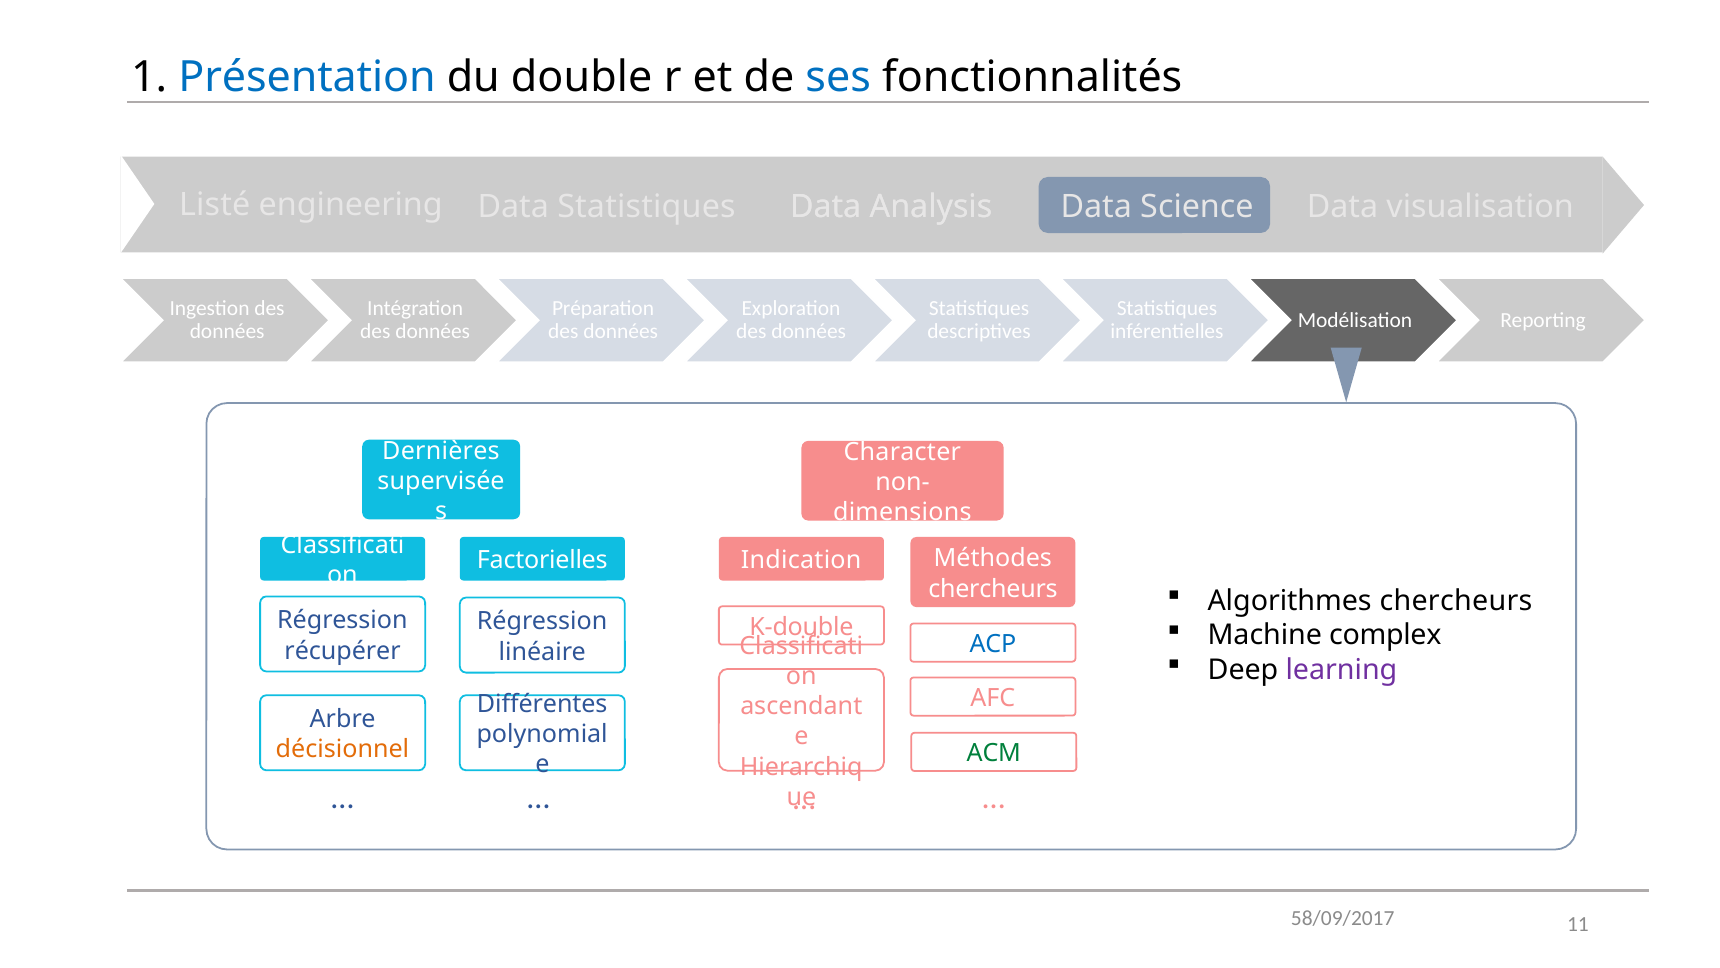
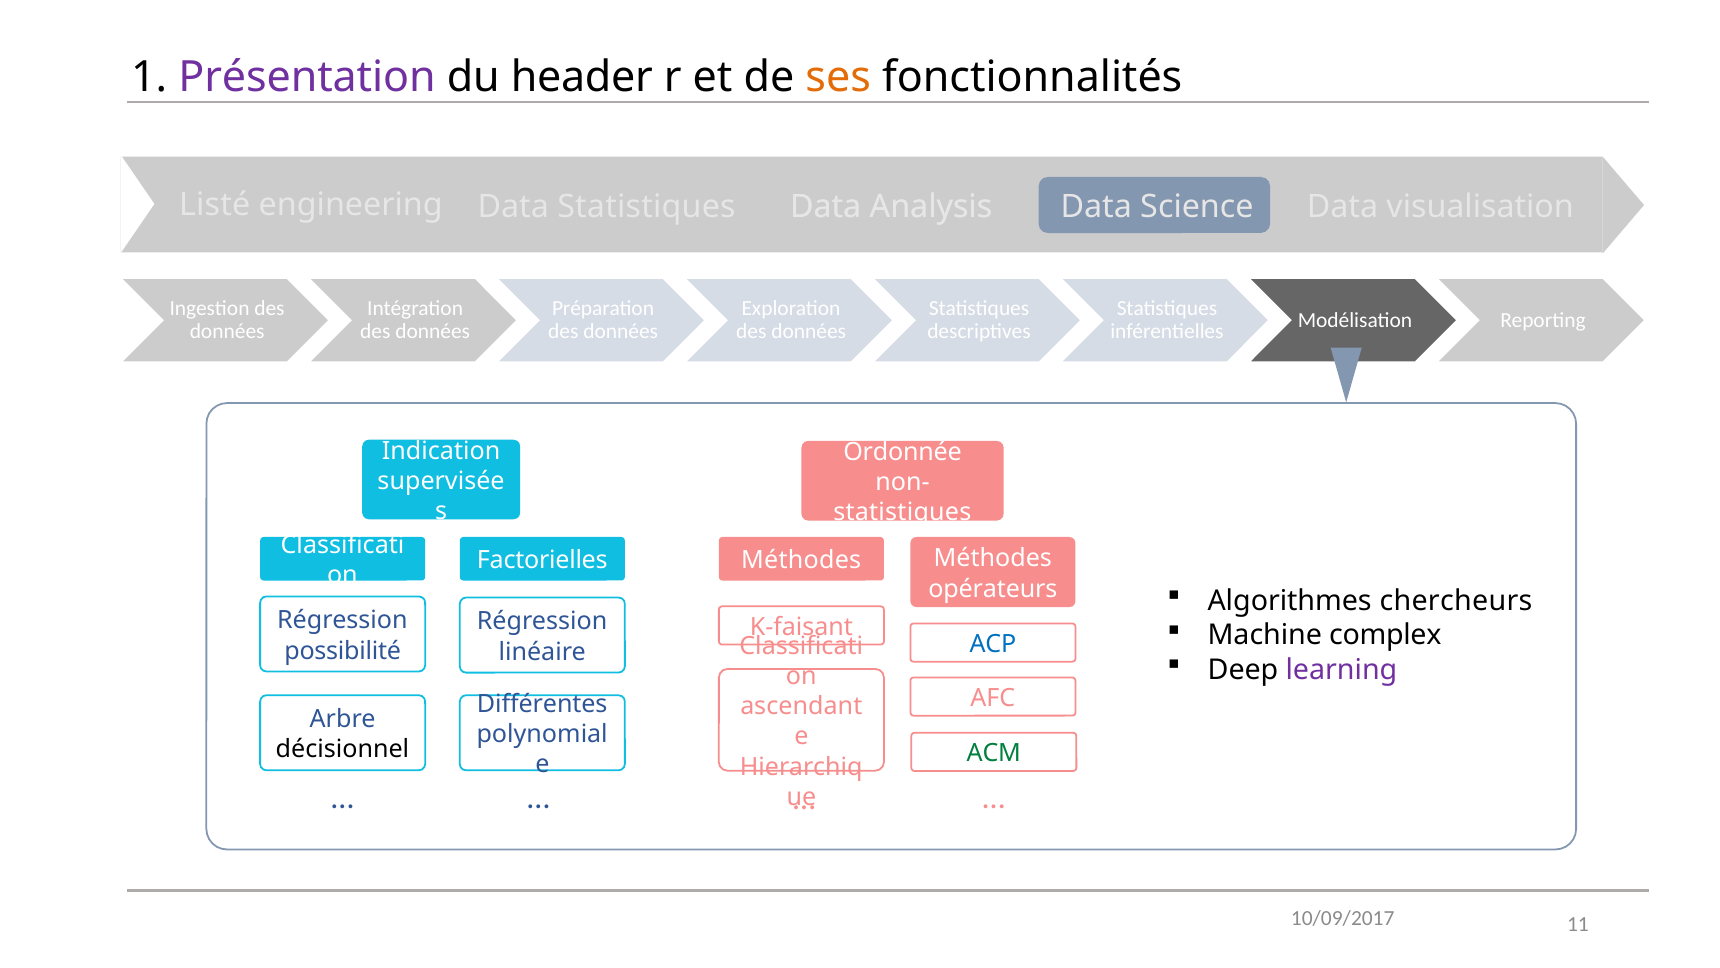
Présentation colour: blue -> purple (307, 77)
double: double -> header (582, 77)
ses colour: blue -> orange (838, 77)
Dernières: Dernières -> Indication (441, 451)
Character: Character -> Ordonnée (903, 452)
dimensions: dimensions -> statistiques (902, 512)
Indication: Indication -> Méthodes (801, 560)
chercheurs: chercheurs -> opérateurs (993, 589)
K-double: K-double -> K-faisant (801, 627)
récupérer: récupérer -> possibilité (343, 650)
décisionnel colour: orange -> black (342, 749)
58/09/2017: 58/09/2017 -> 10/09/2017 (1343, 918)
